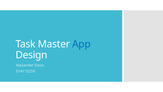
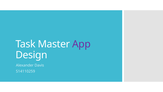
App colour: blue -> purple (81, 44)
